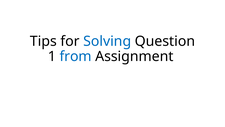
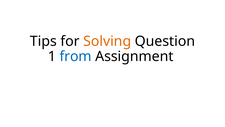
Solving colour: blue -> orange (107, 41)
